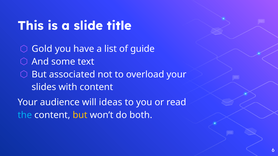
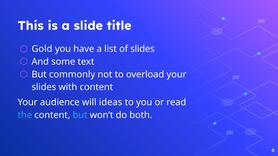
of guide: guide -> slides (142, 49)
associated: associated -> commonly (72, 75)
but colour: yellow -> light blue (80, 115)
